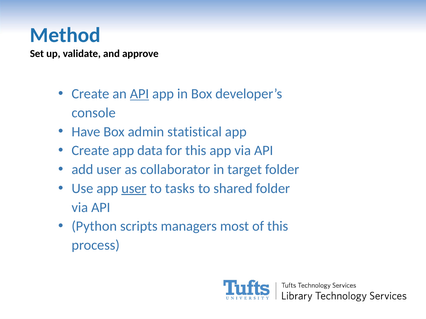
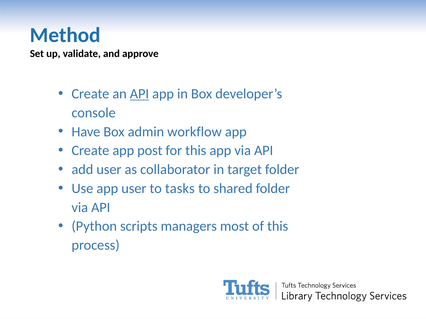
statistical: statistical -> workflow (195, 132)
data: data -> post (150, 151)
user underline: present -> none (134, 189)
